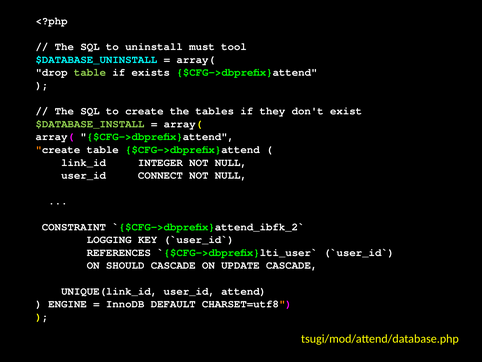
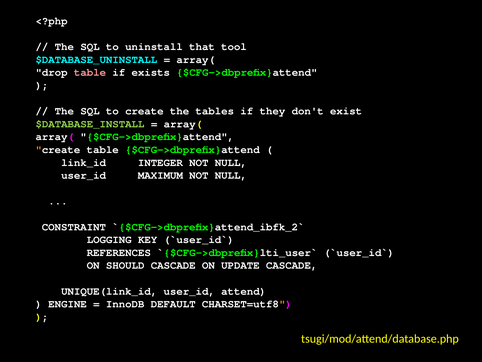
must: must -> that (202, 47)
table colour: light green -> pink (90, 72)
CONNECT: CONNECT -> MAXIMUM (160, 175)
